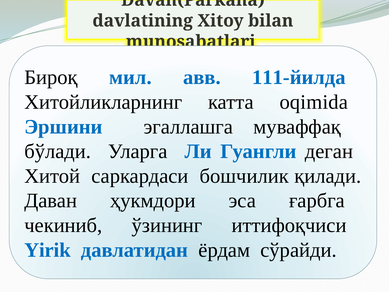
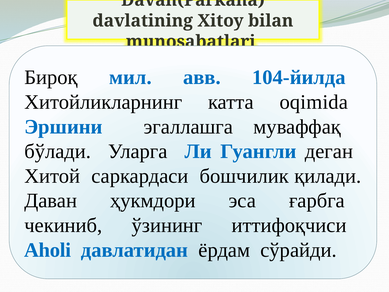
111-йилда: 111-йилда -> 104-йилда (299, 77)
Yirik: Yirik -> Aholi (48, 250)
